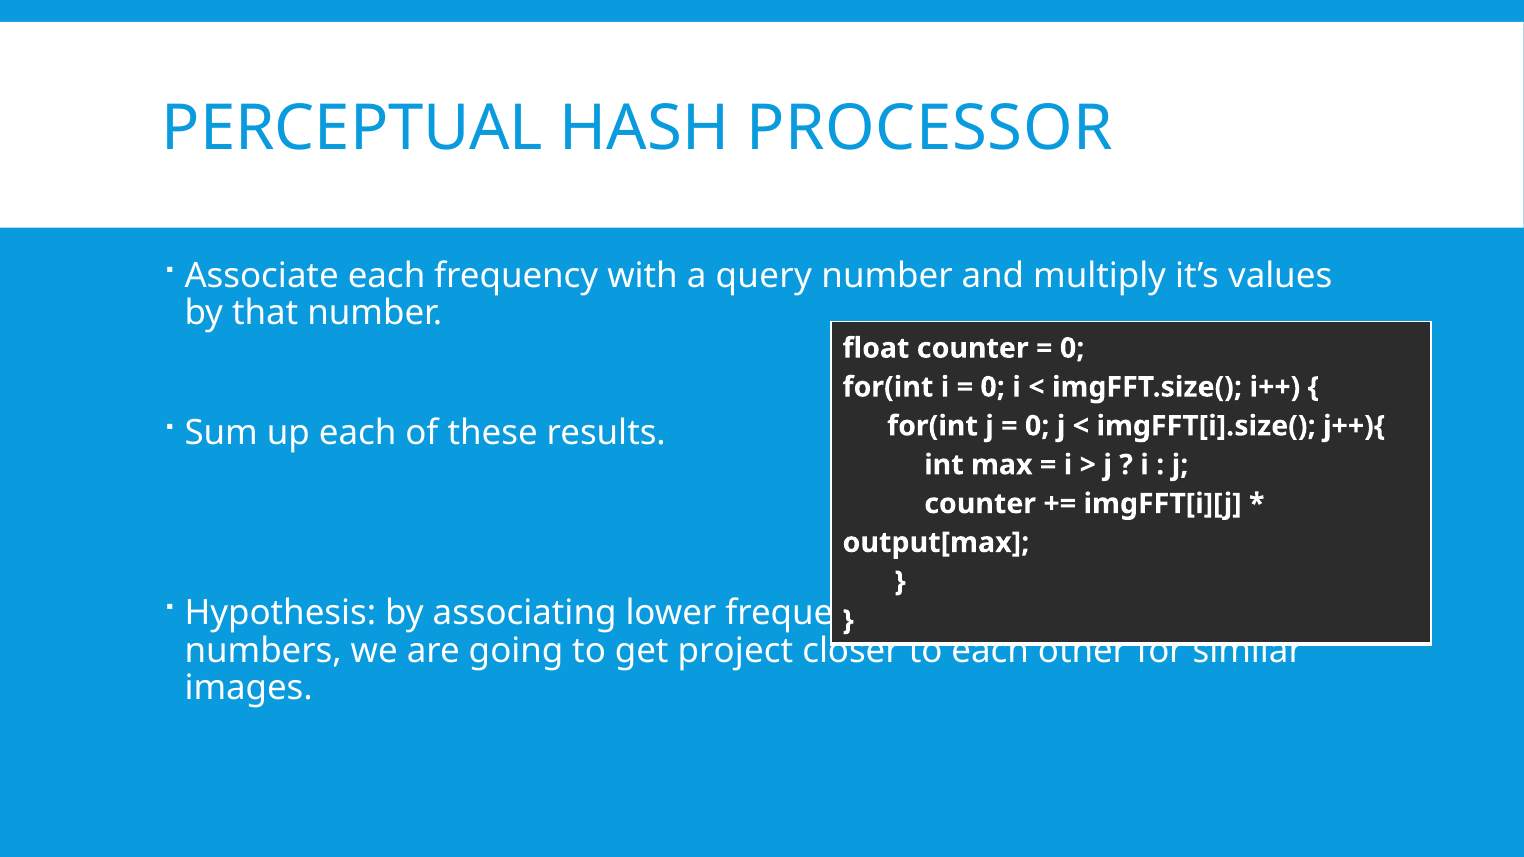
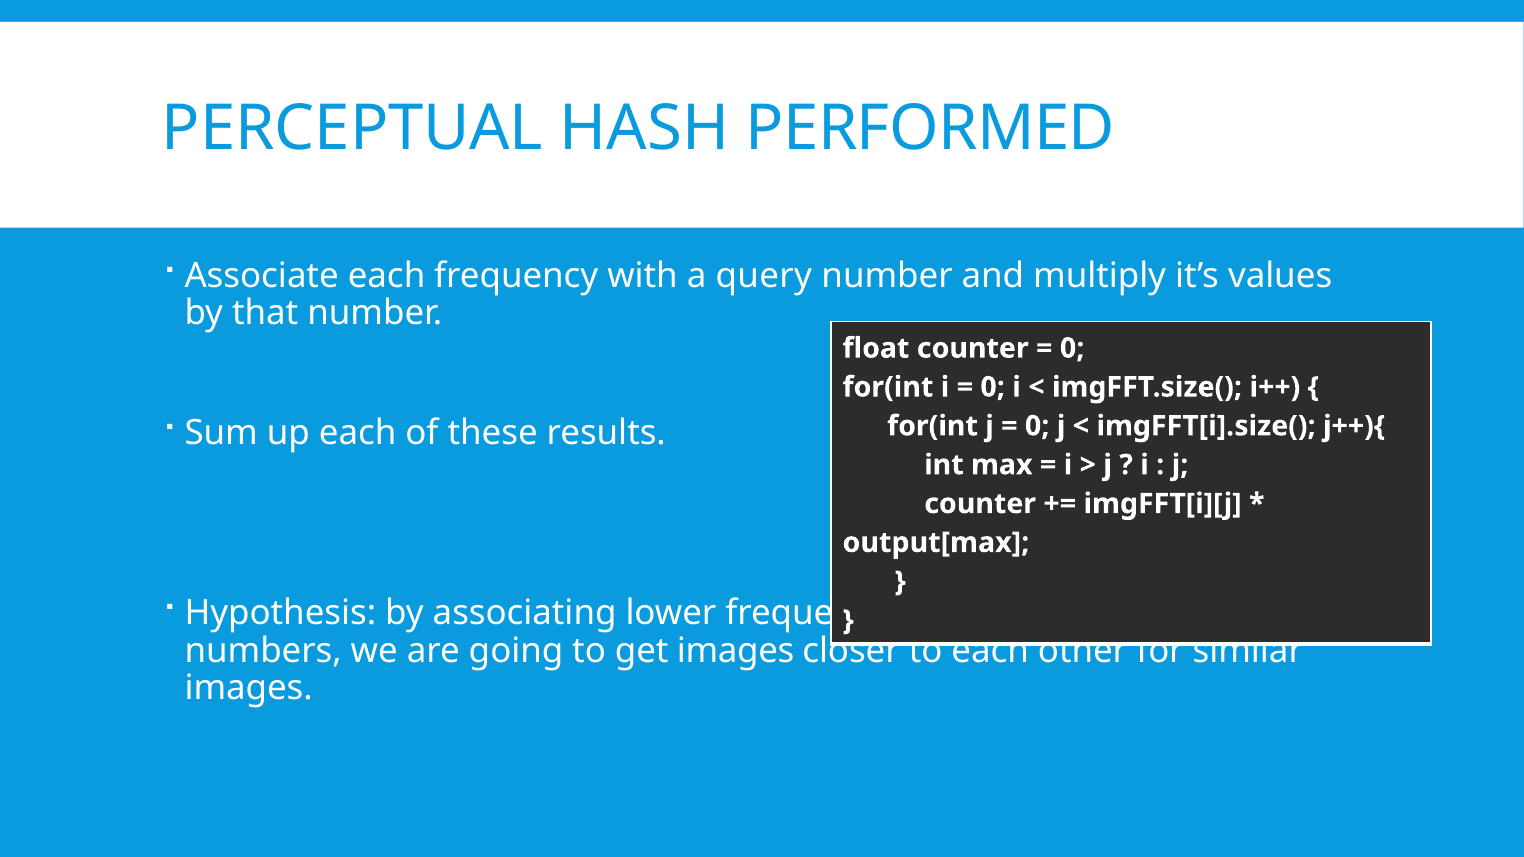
PROCESSOR: PROCESSOR -> PERFORMED (930, 128)
get project: project -> images (736, 651)
